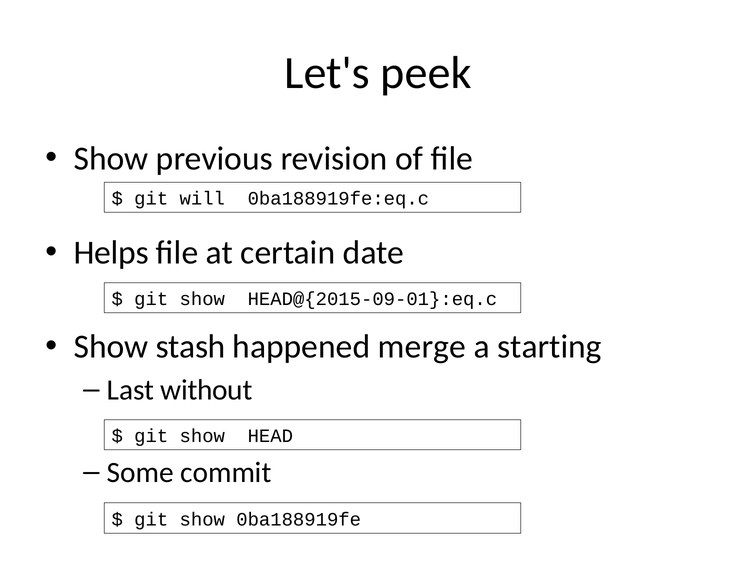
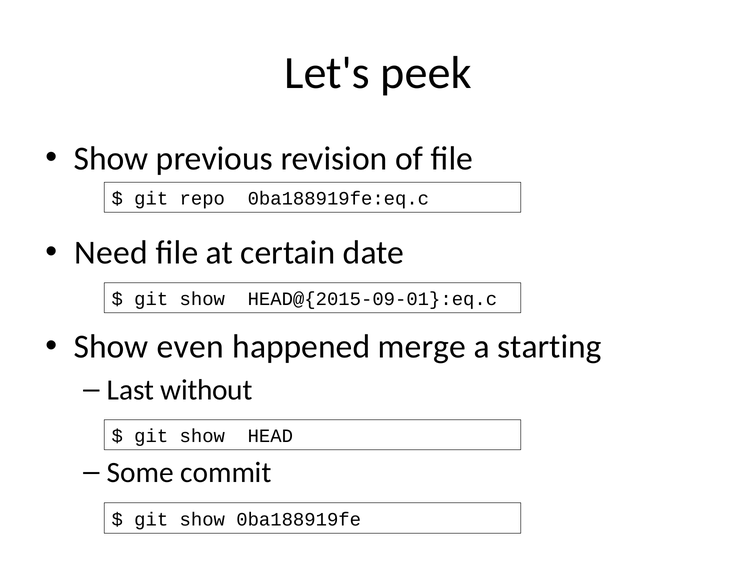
will: will -> repo (202, 199)
Helps: Helps -> Need (111, 253)
stash: stash -> even (190, 347)
